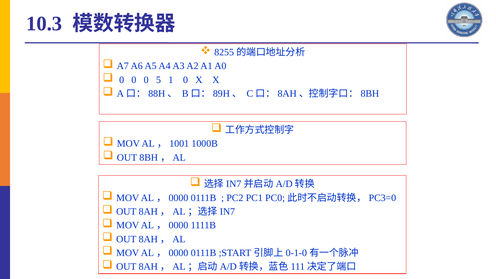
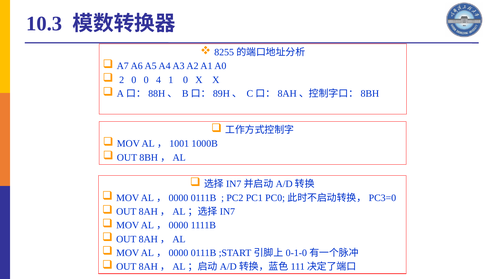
0: 0 -> 2 (122, 80)
5: 5 -> 4 (158, 80)
